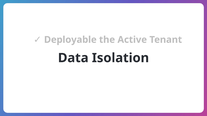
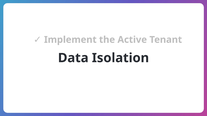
Deployable: Deployable -> Implement (70, 40)
